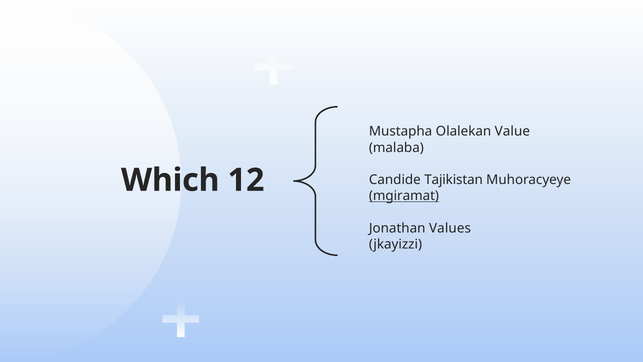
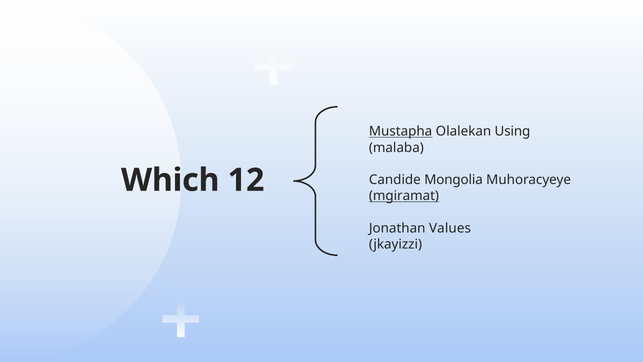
Mustapha underline: none -> present (401, 131)
Value: Value -> Using (512, 131)
Tajikistan: Tajikistan -> Mongolia (454, 180)
